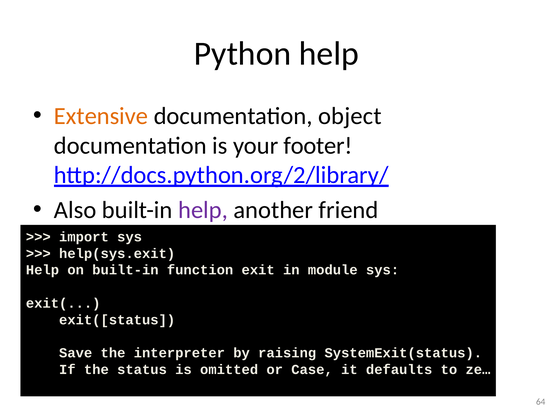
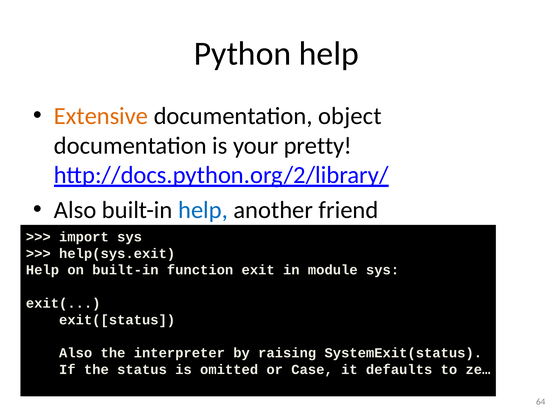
footer: footer -> pretty (318, 146)
help colour: purple -> blue (203, 210)
Save: Save -> Also (76, 353)
